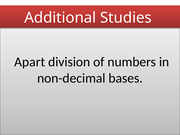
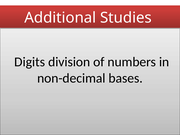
Apart: Apart -> Digits (30, 62)
